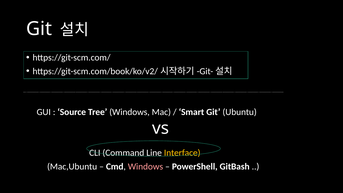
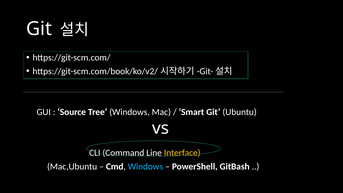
Windows colour: pink -> light blue (145, 166)
